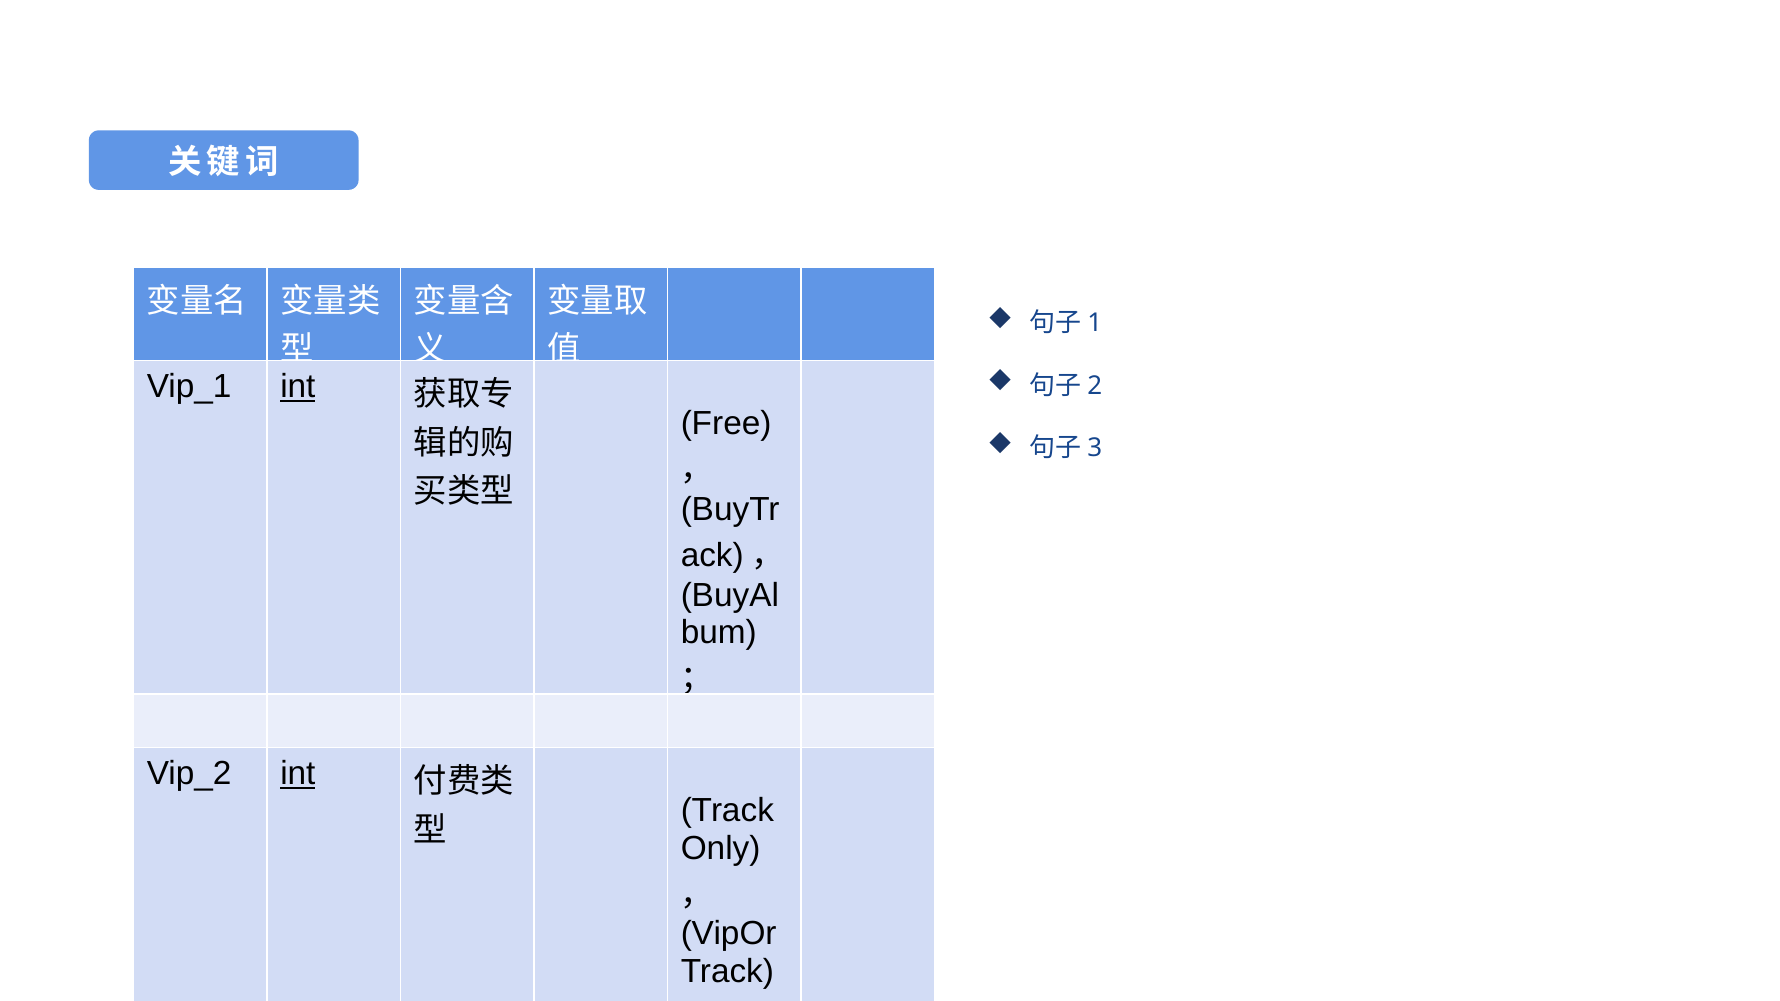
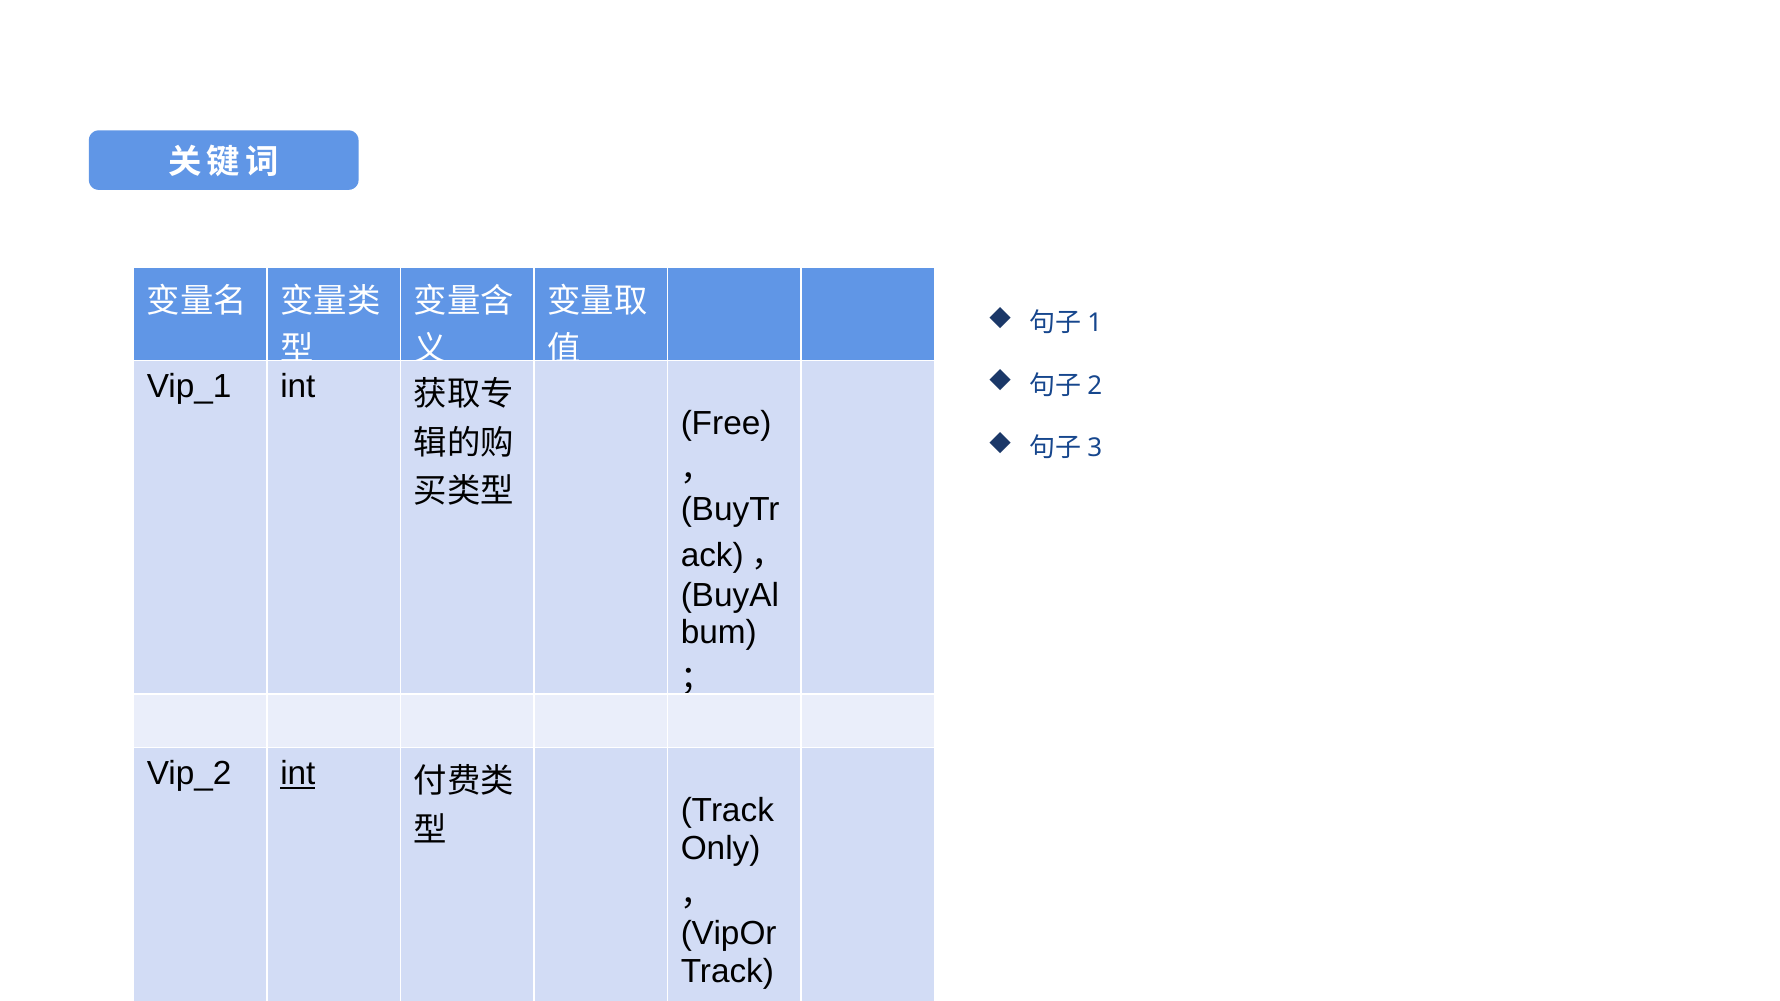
int underline: present -> none (298, 386)
